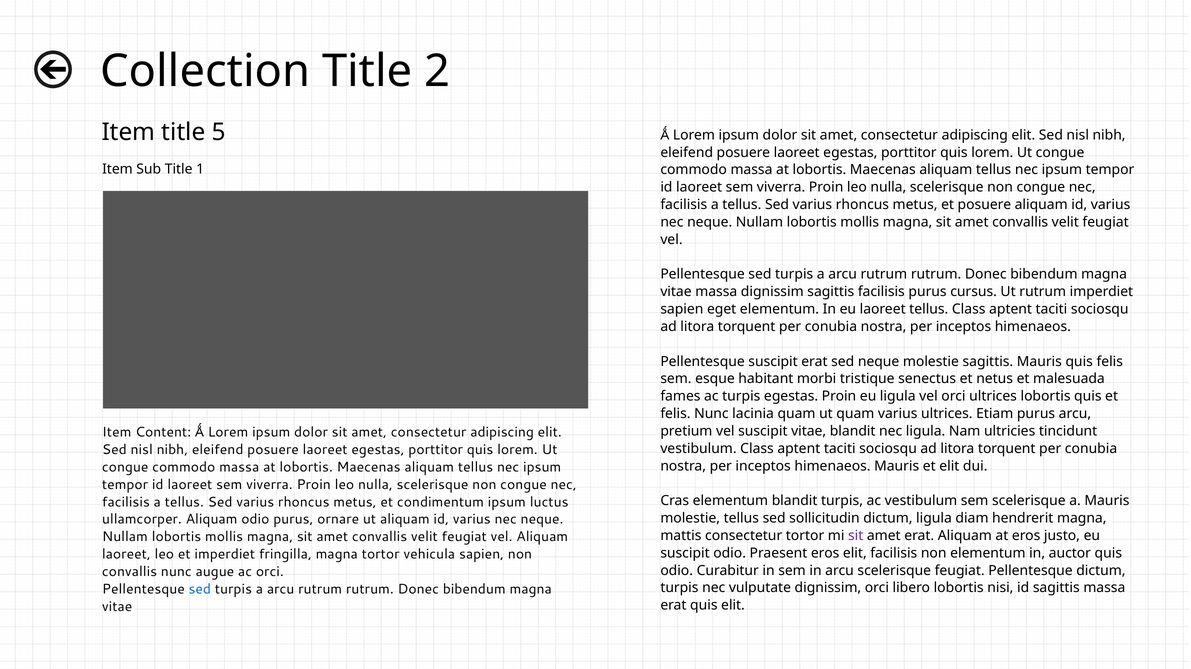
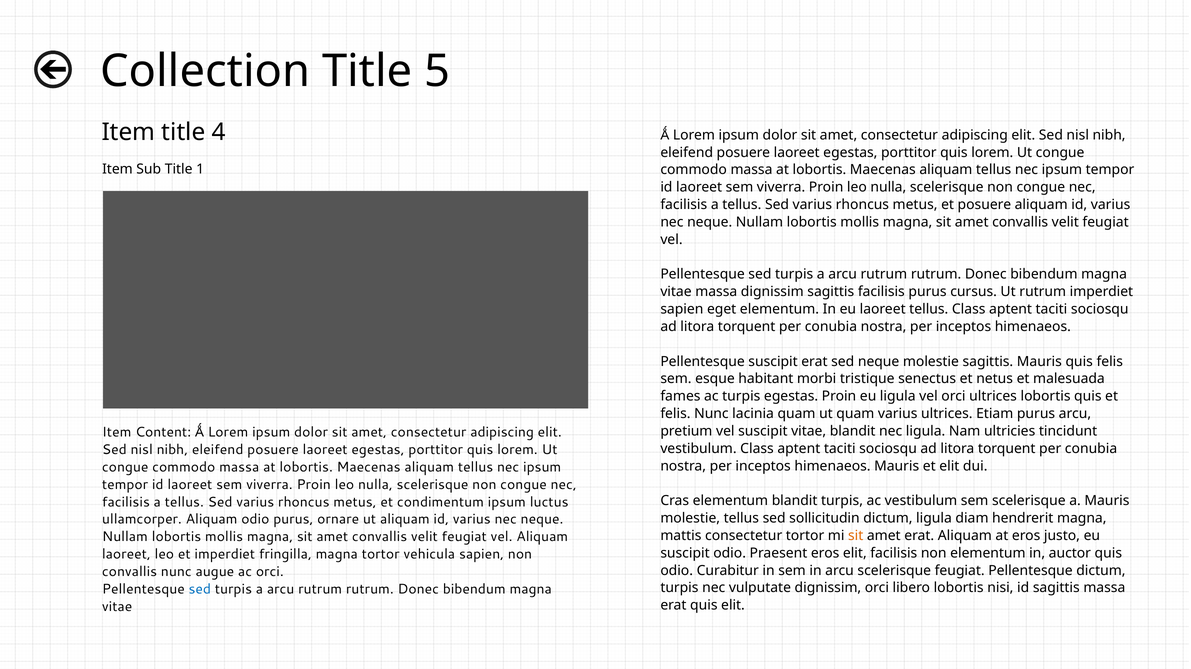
2: 2 -> 5 (437, 72)
5: 5 -> 4 (219, 132)
sit colour: purple -> orange (856, 536)
